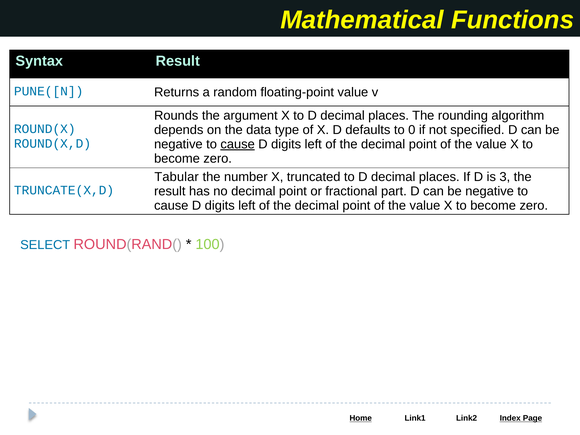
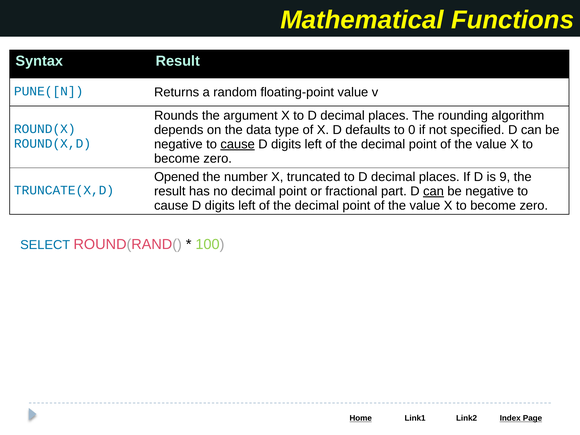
Tabular: Tabular -> Opened (177, 177)
3: 3 -> 9 (505, 177)
can underline: none -> present (433, 191)
